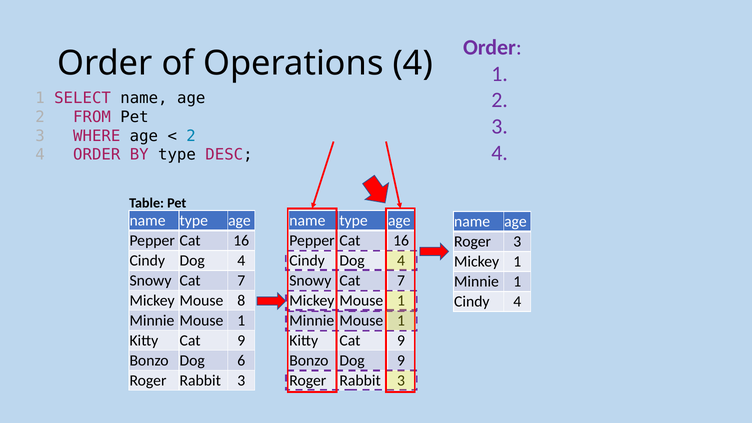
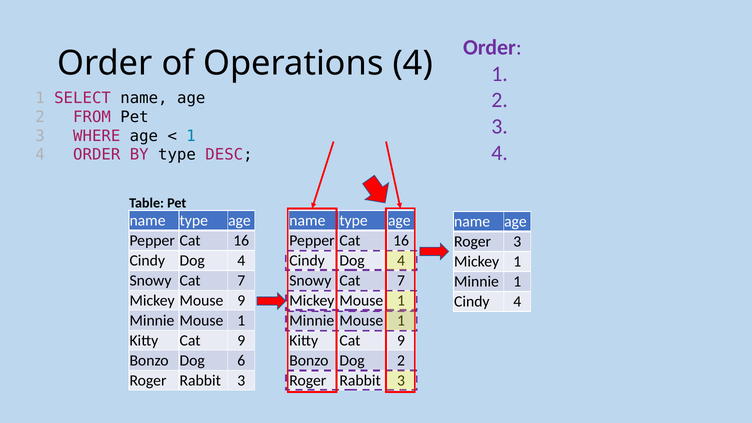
2: 2 -> 1 (191, 136)
Mouse 8: 8 -> 9 (241, 301)
Dog 9: 9 -> 2 (401, 361)
